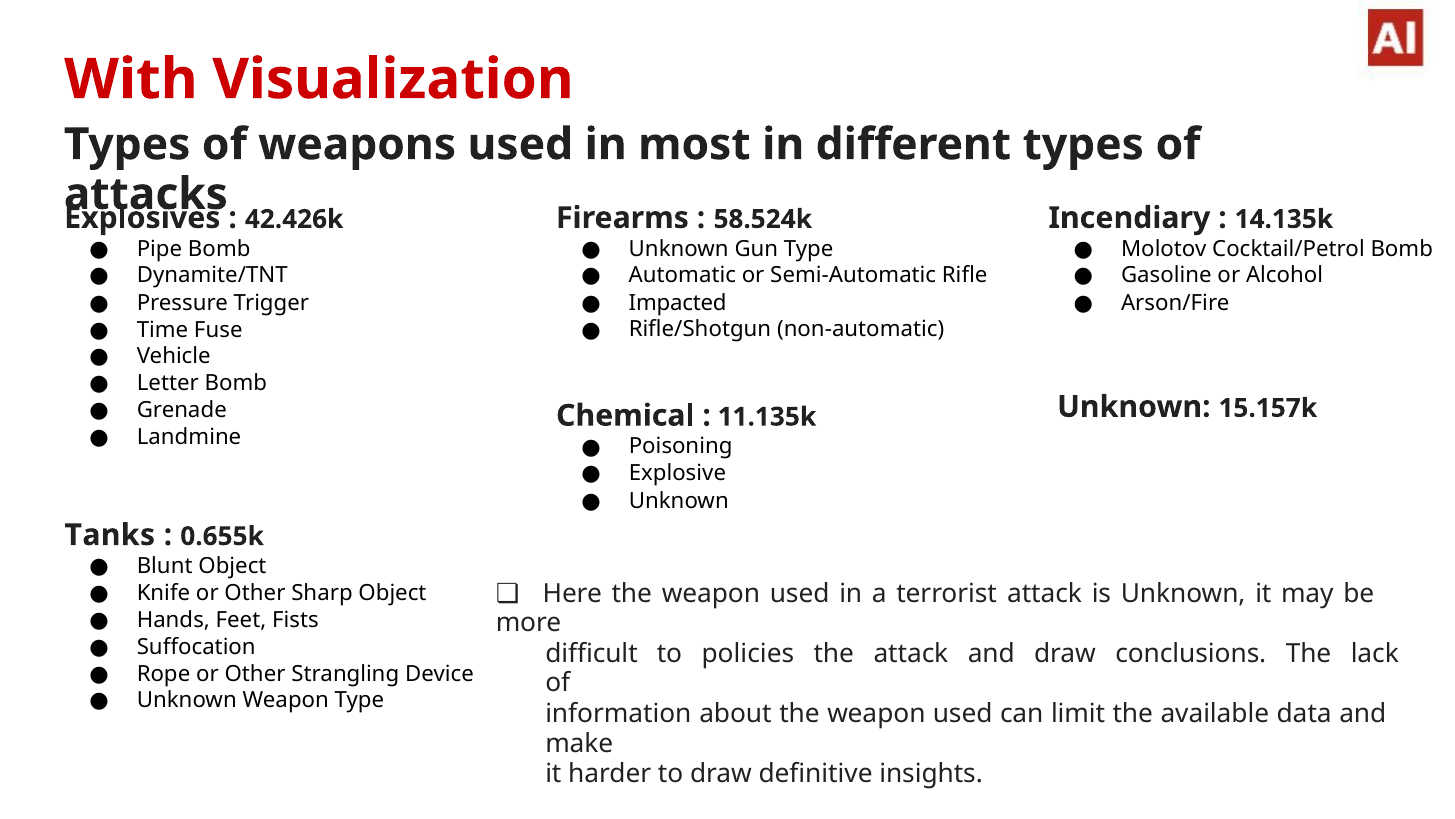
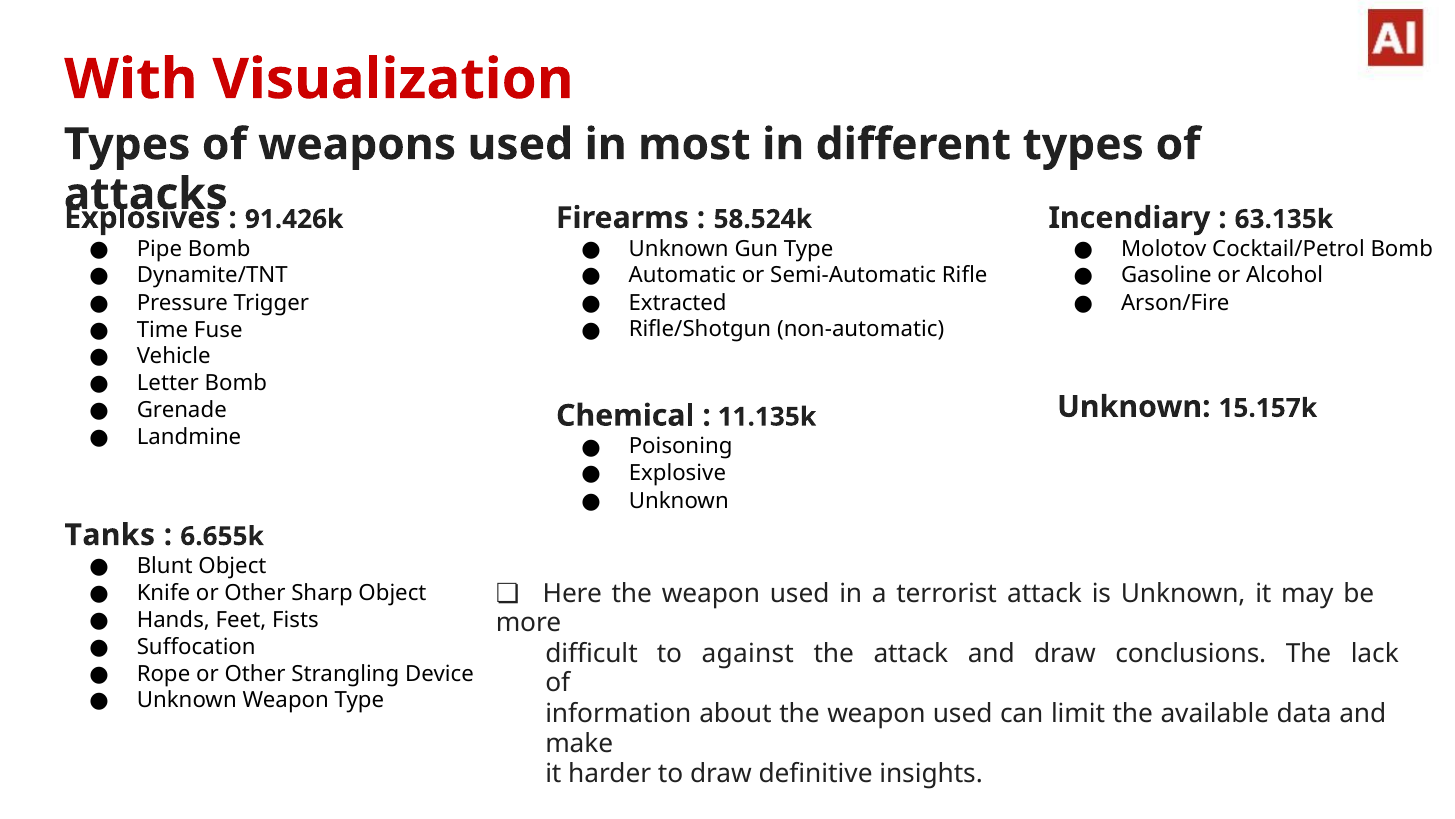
42.426k: 42.426k -> 91.426k (294, 219)
14.135k: 14.135k -> 63.135k (1284, 219)
Impacted: Impacted -> Extracted (678, 303)
0.655k: 0.655k -> 6.655k (222, 536)
policies: policies -> against (748, 653)
